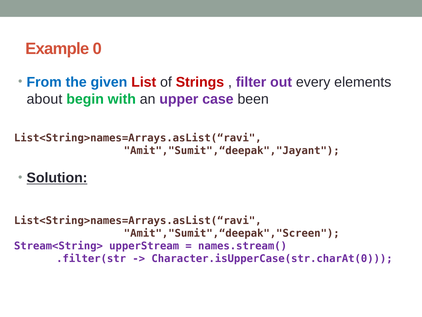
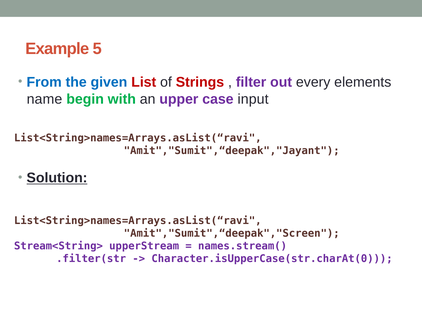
0: 0 -> 5 (97, 49)
about: about -> name (44, 99)
been: been -> input (253, 99)
